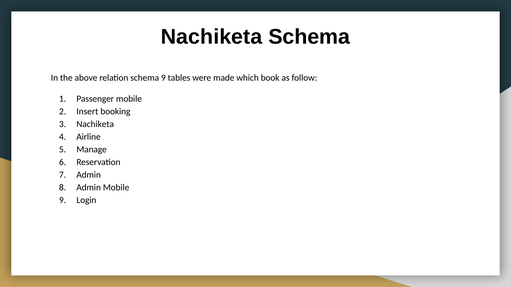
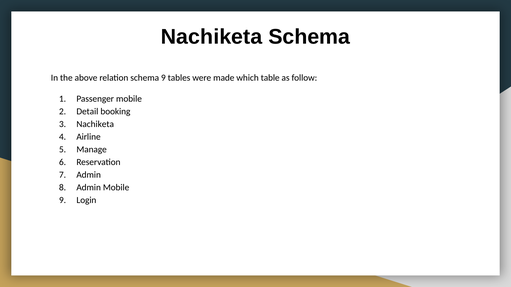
book: book -> table (270, 78)
Insert: Insert -> Detail (87, 112)
